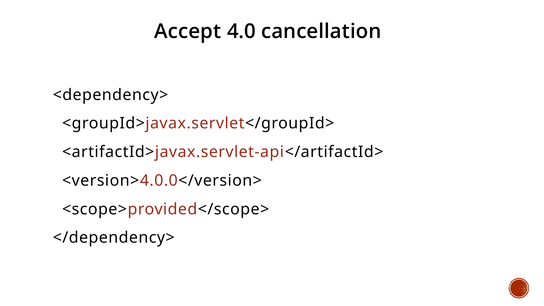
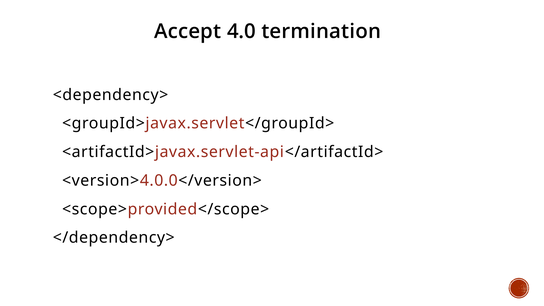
cancellation: cancellation -> termination (321, 31)
